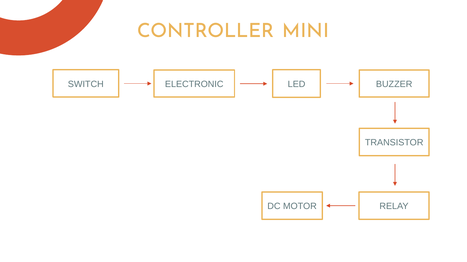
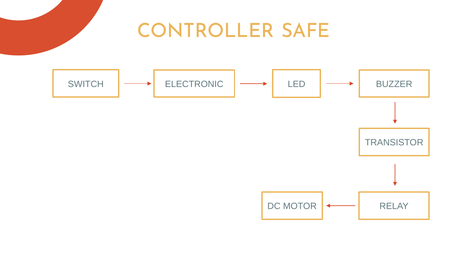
MINI: MINI -> SAFE (306, 31)
